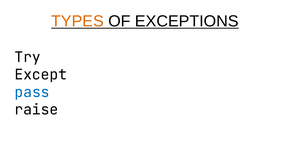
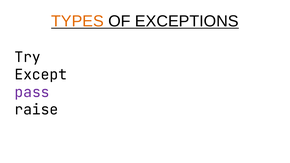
pass colour: blue -> purple (32, 92)
